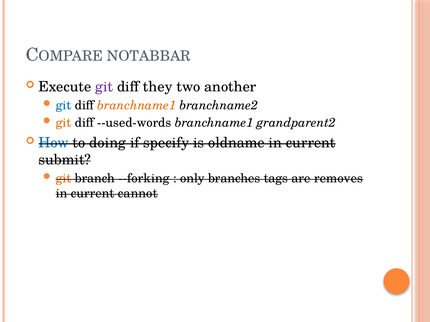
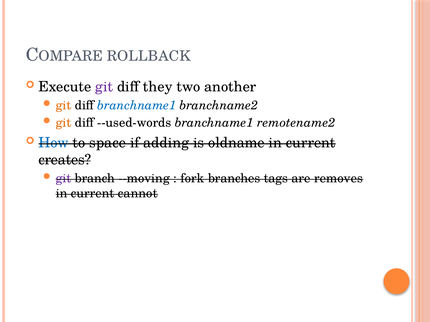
NOTABBAR: NOTABBAR -> ROLLBACK (149, 56)
git colour: blue -> orange (64, 105)
branchname1 colour: orange -> blue (137, 105)
grandparent2: grandparent2 -> remotename2 (296, 123)
doing: doing -> space (108, 143)
specify: specify -> adding (166, 143)
submit: submit -> creates (65, 160)
git colour: orange -> purple (64, 179)
--forking: --forking -> --moving (144, 179)
only: only -> fork (192, 179)
